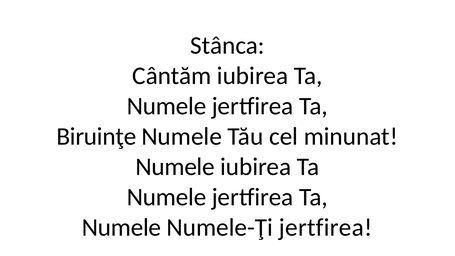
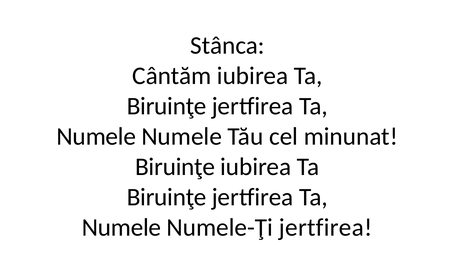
Numele: Numele -> Biruinţe (167, 106)
Biruinţe: Biruinţe -> Numele (96, 137)
Numele: Numele -> Biruinţe (175, 167)
Numele: Numele -> Biruinţe (167, 197)
